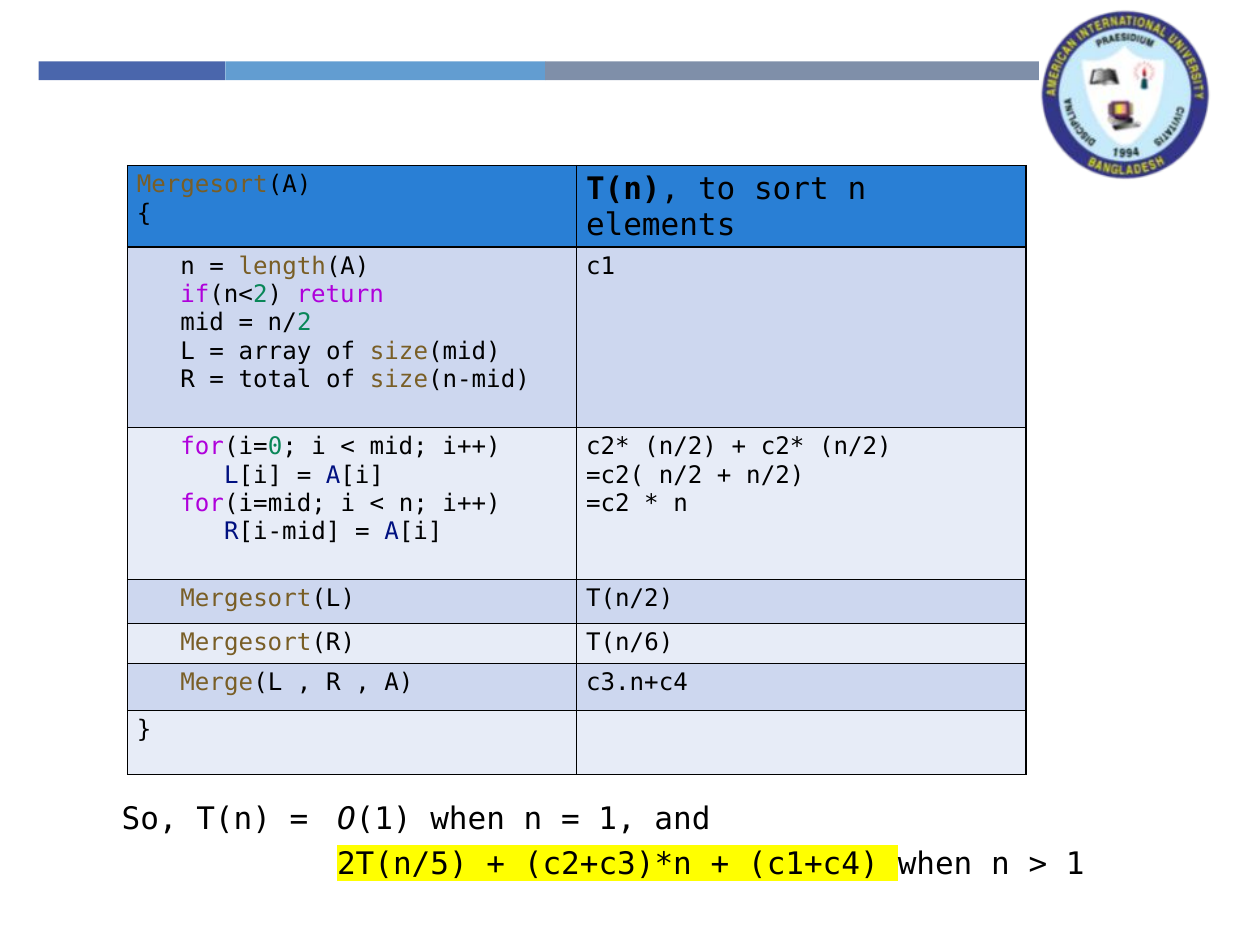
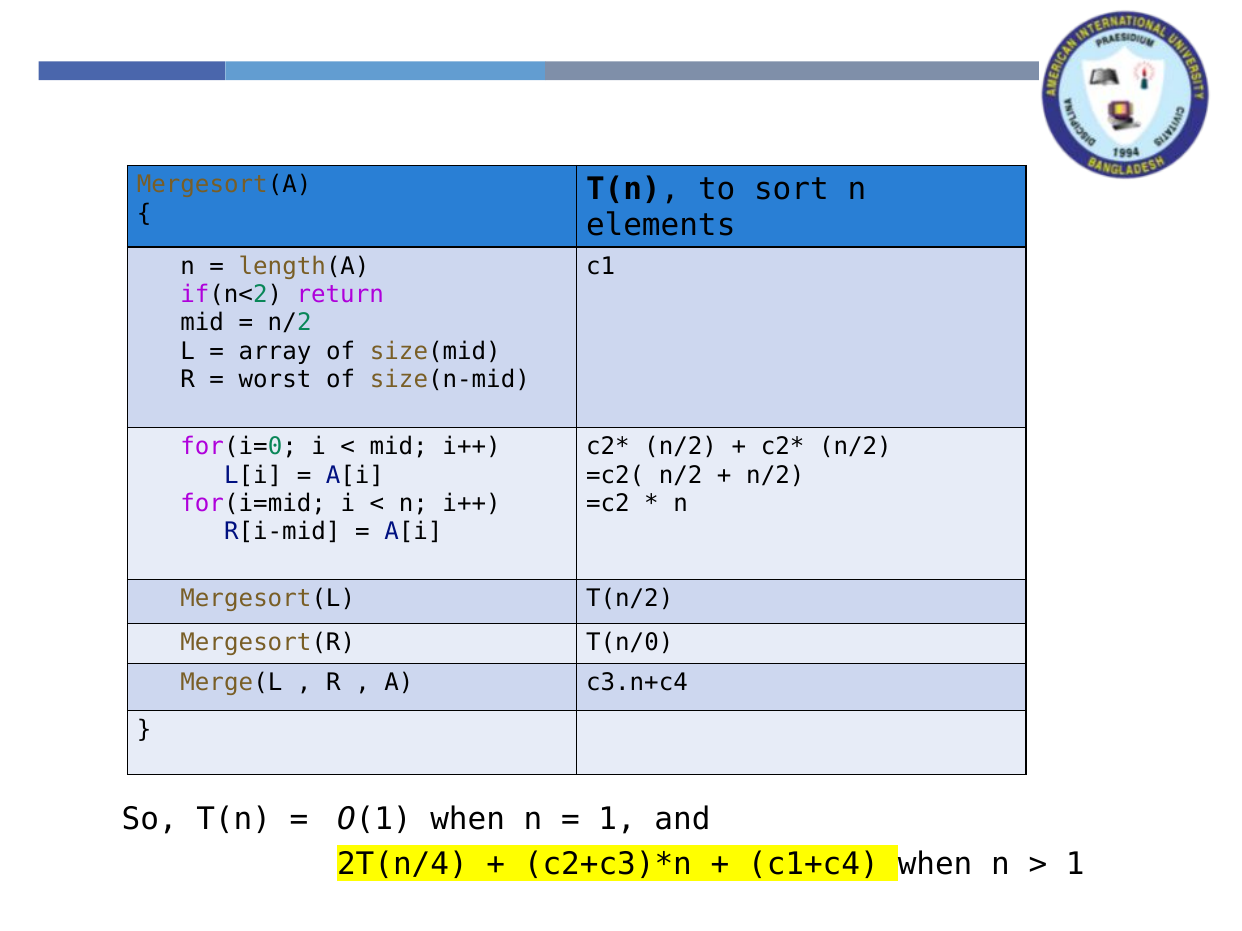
total: total -> worst (275, 380)
T(n/6: T(n/6 -> T(n/0 (630, 643)
2T(n/5: 2T(n/5 -> 2T(n/4 (402, 864)
